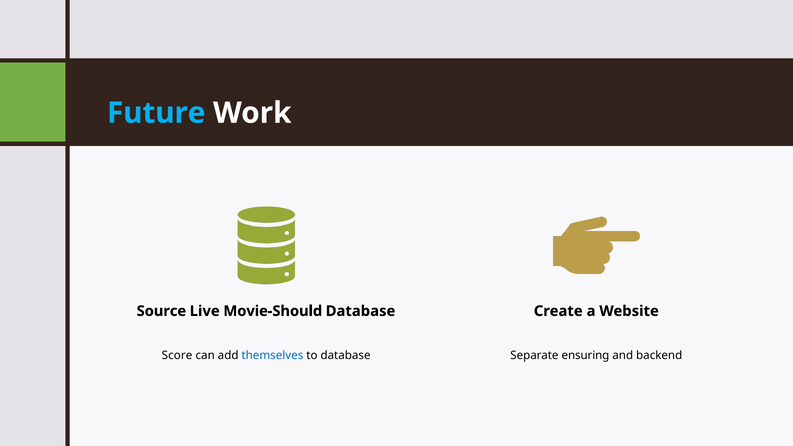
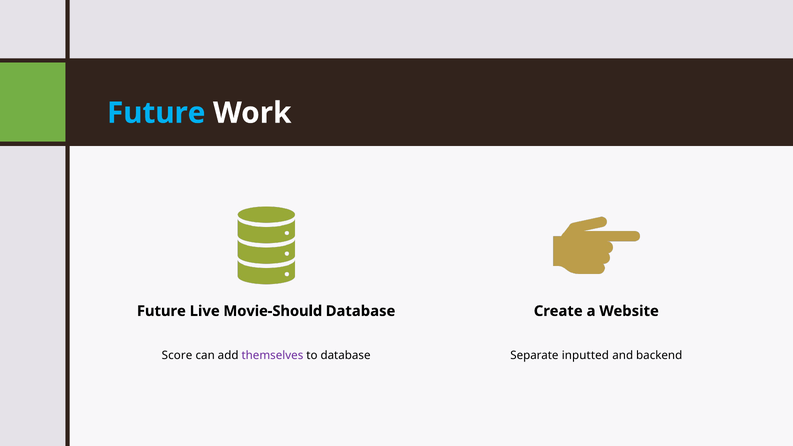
Source: Source -> Future (161, 311)
themselves colour: blue -> purple (272, 356)
ensuring: ensuring -> inputted (585, 356)
